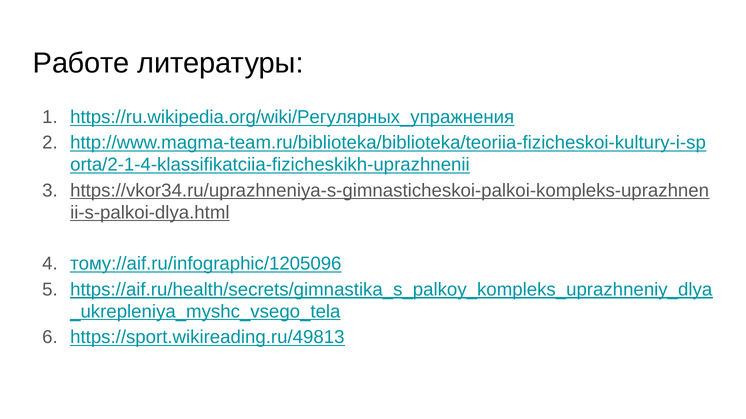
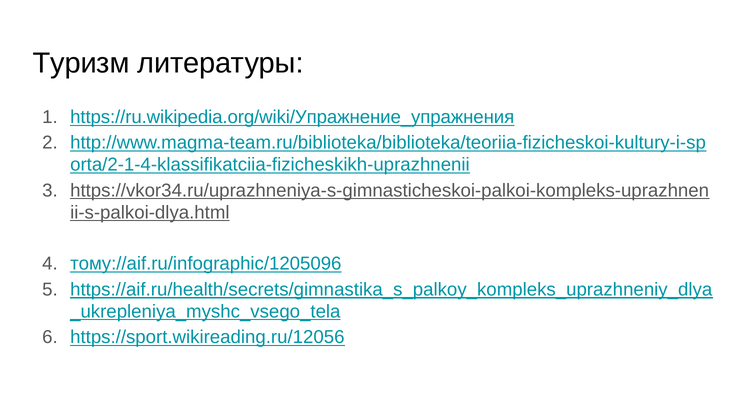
Работе: Работе -> Туризм (81, 63)
https://ru.wikipedia.org/wiki/Регулярных_упражнения: https://ru.wikipedia.org/wiki/Регулярных_упражнения -> https://ru.wikipedia.org/wiki/Упражнение_упражнения (292, 117)
https://sport.wikireading.ru/49813: https://sport.wikireading.ru/49813 -> https://sport.wikireading.ru/12056 (207, 338)
